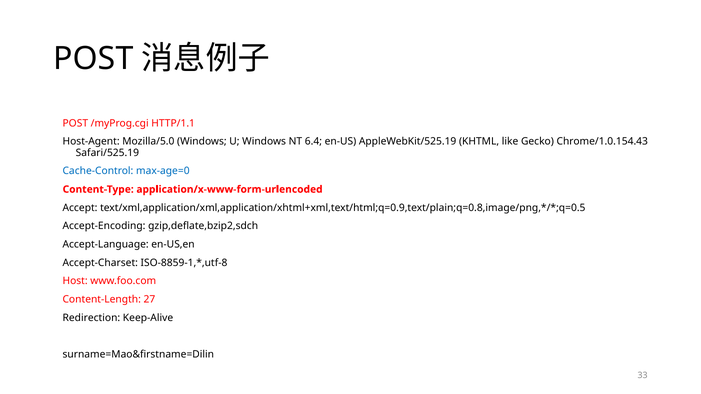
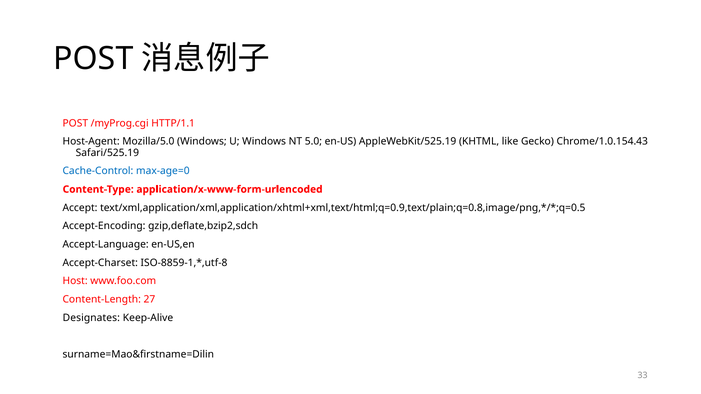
6.4: 6.4 -> 5.0 (313, 142)
Redirection: Redirection -> Designates (91, 318)
